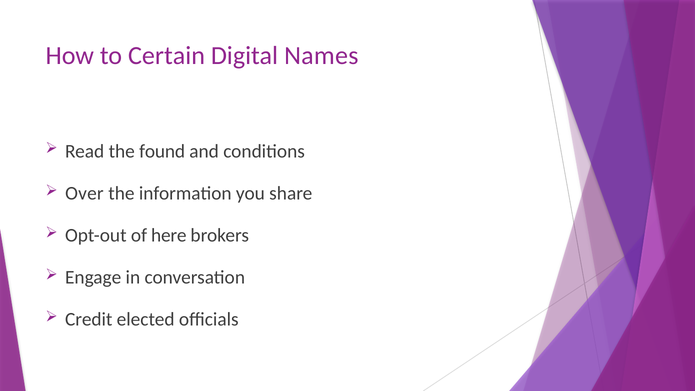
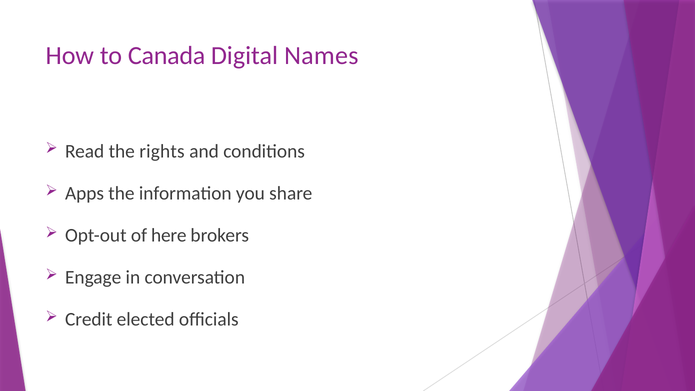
Certain: Certain -> Canada (167, 56)
found: found -> rights (162, 151)
Over: Over -> Apps (85, 193)
